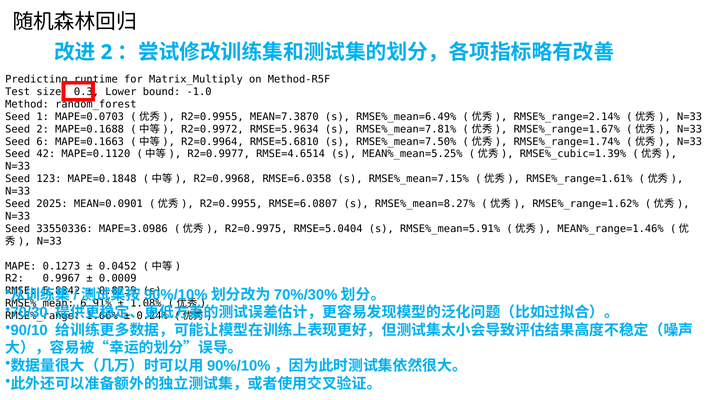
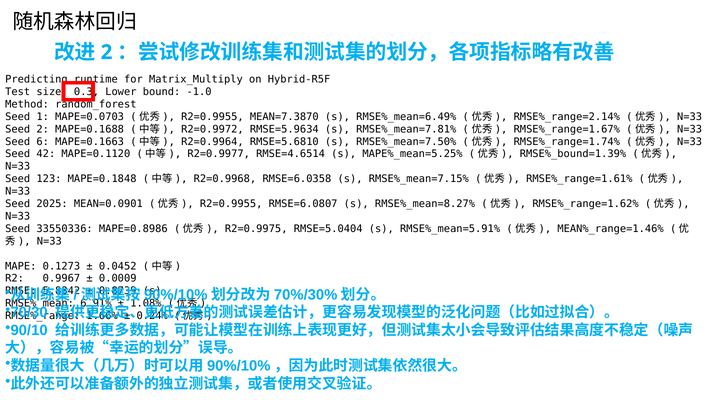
Method-R5F: Method-R5F -> Hybrid-R5F (299, 79)
MEAN%_mean=5.25%: MEAN%_mean=5.25% -> MAPE%_mean=5.25% (412, 154)
RMSE%_cubic=1.39%: RMSE%_cubic=1.39% -> RMSE%_bound=1.39% (573, 154)
MAPE=3.0986: MAPE=3.0986 -> MAPE=0.8986 (133, 229)
